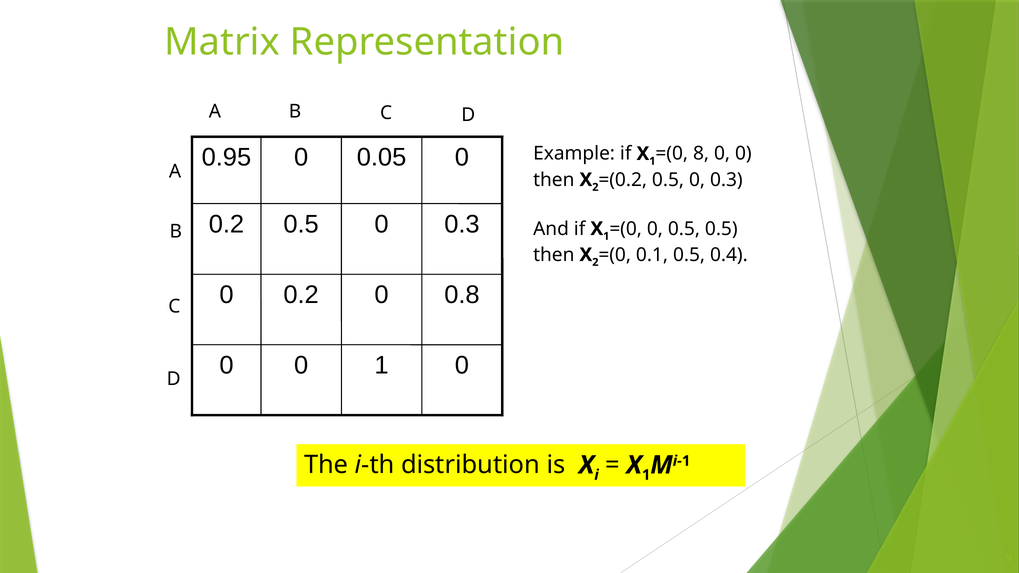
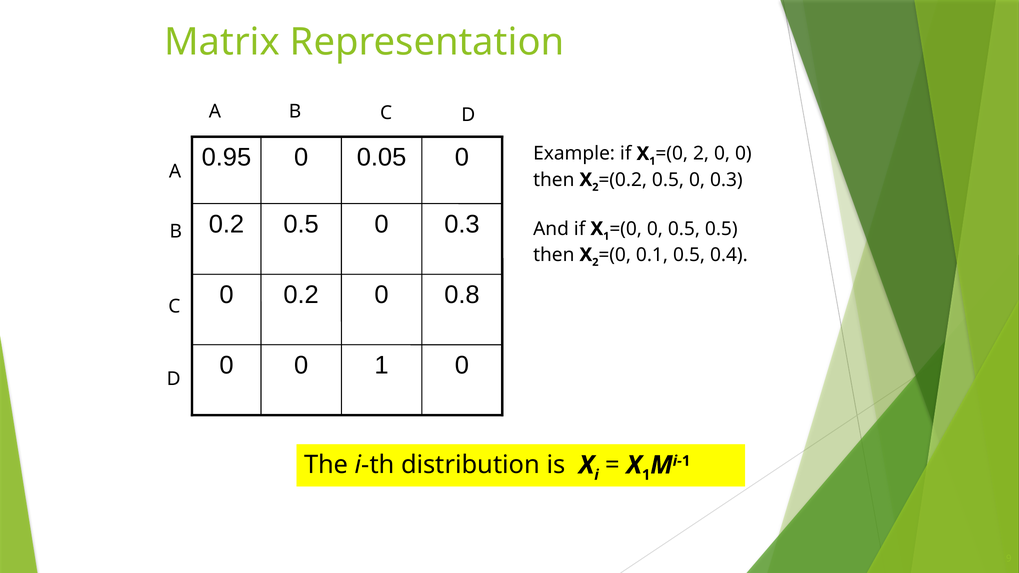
8: 8 -> 2 (701, 154)
